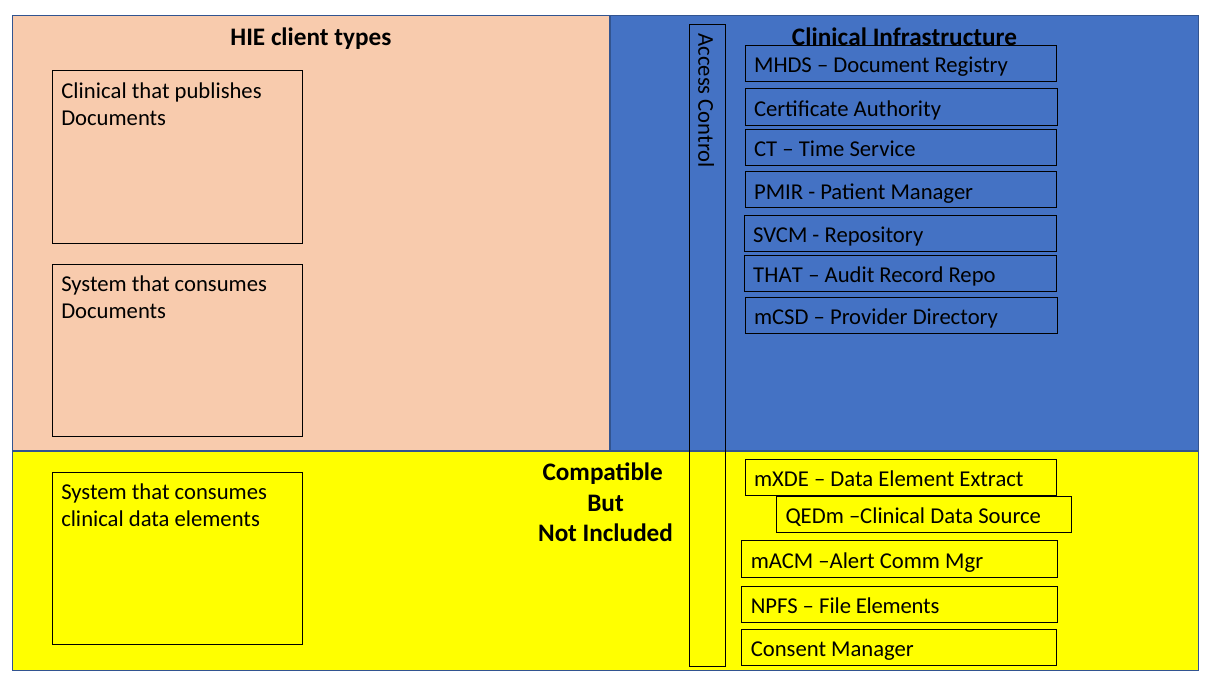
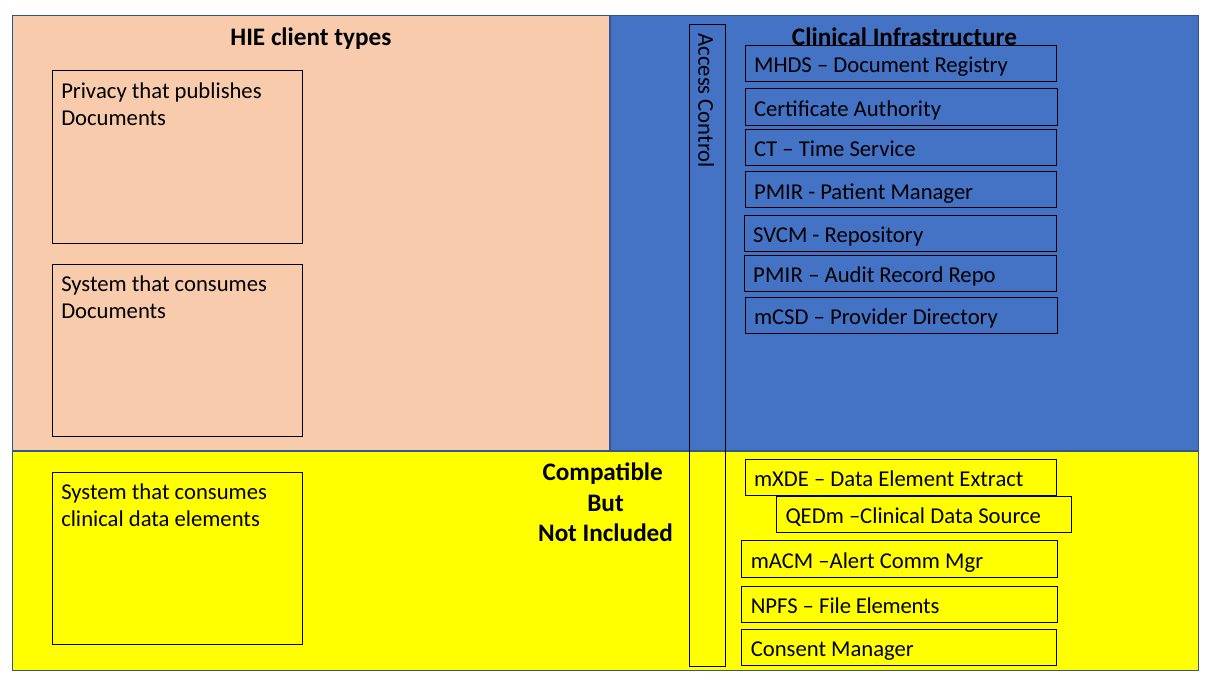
Clinical: Clinical -> Privacy (94, 91)
THAT: THAT -> PMIR (778, 275)
